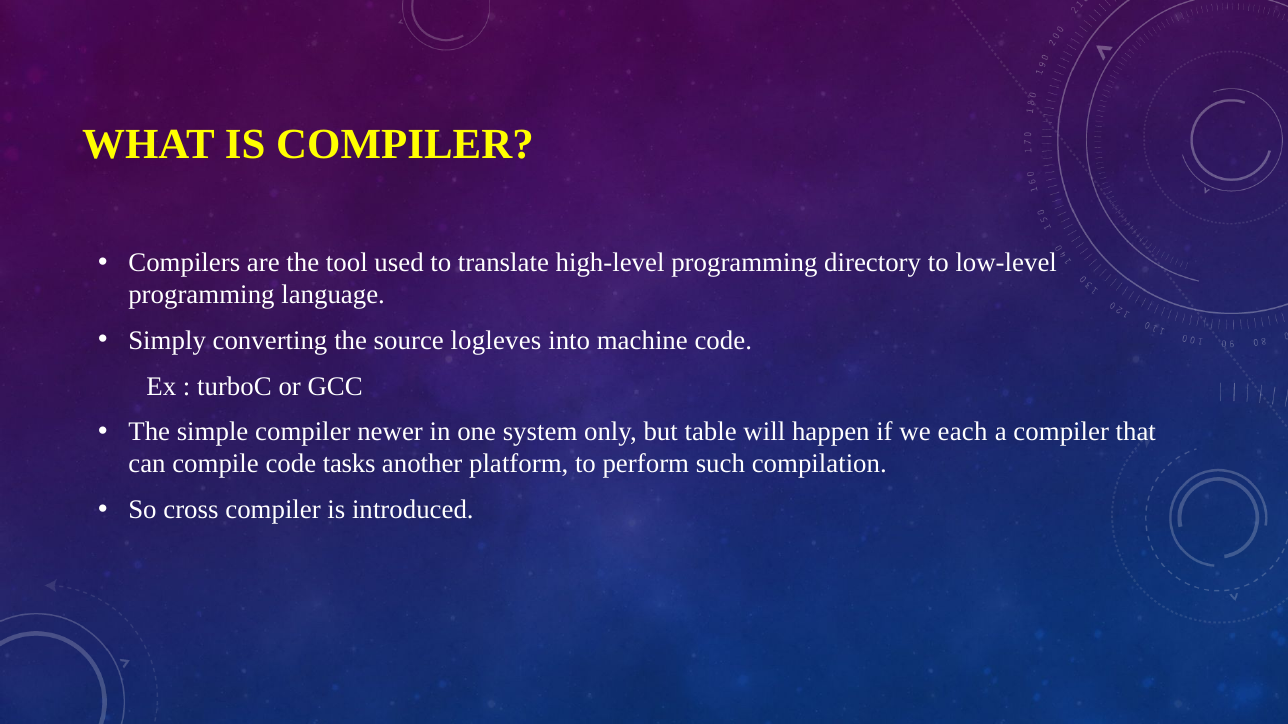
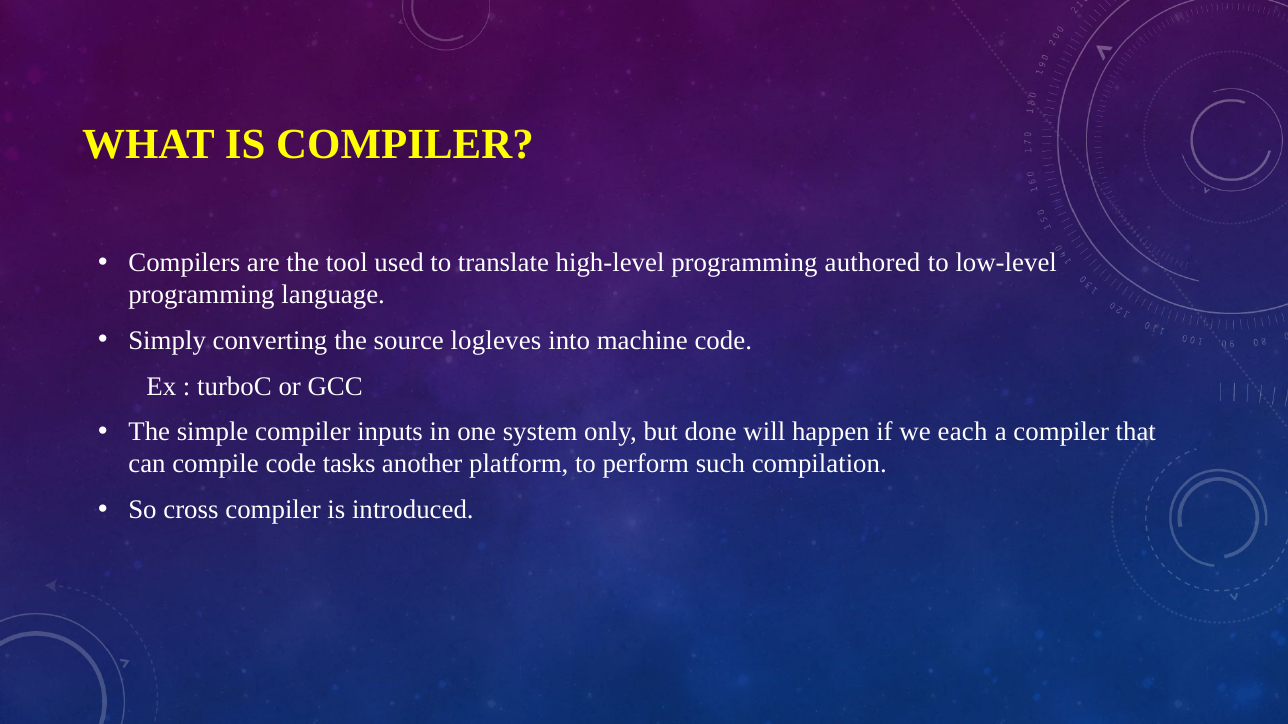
directory: directory -> authored (873, 263)
newer: newer -> inputs (390, 432)
table: table -> done (711, 432)
